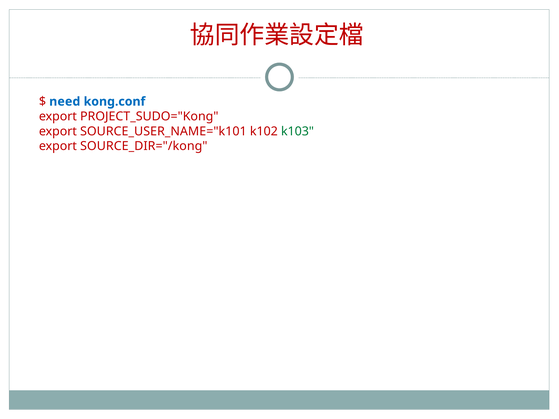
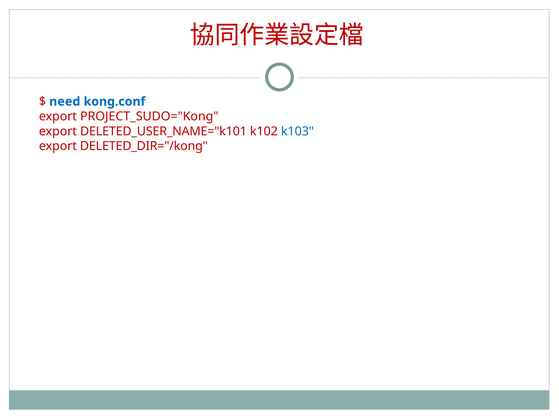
SOURCE_USER_NAME="k101: SOURCE_USER_NAME="k101 -> DELETED_USER_NAME="k101 (163, 131)
k103 colour: green -> blue (298, 131)
SOURCE_DIR="/kong: SOURCE_DIR="/kong -> DELETED_DIR="/kong (144, 146)
